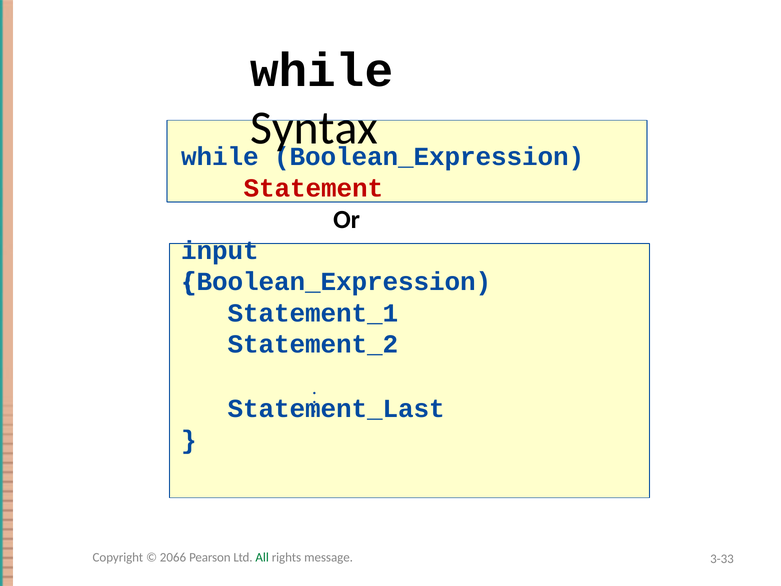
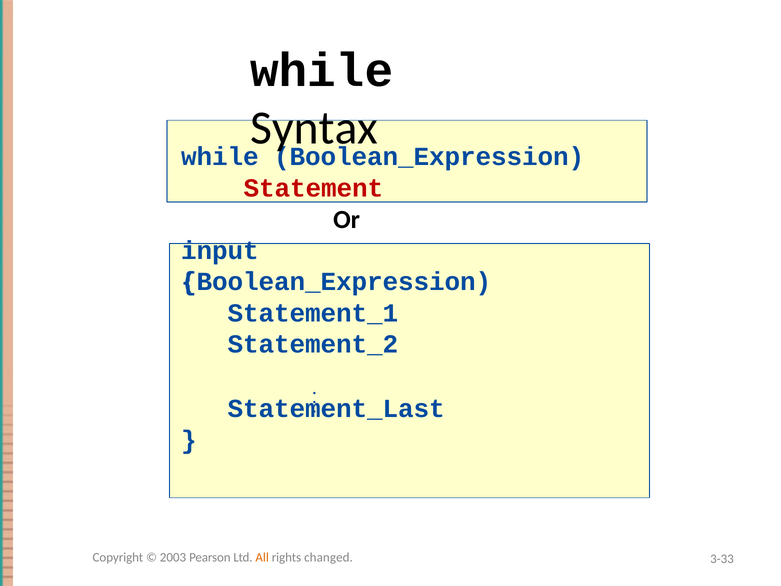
2066: 2066 -> 2003 (173, 557)
All colour: green -> orange (262, 557)
message: message -> changed (329, 557)
